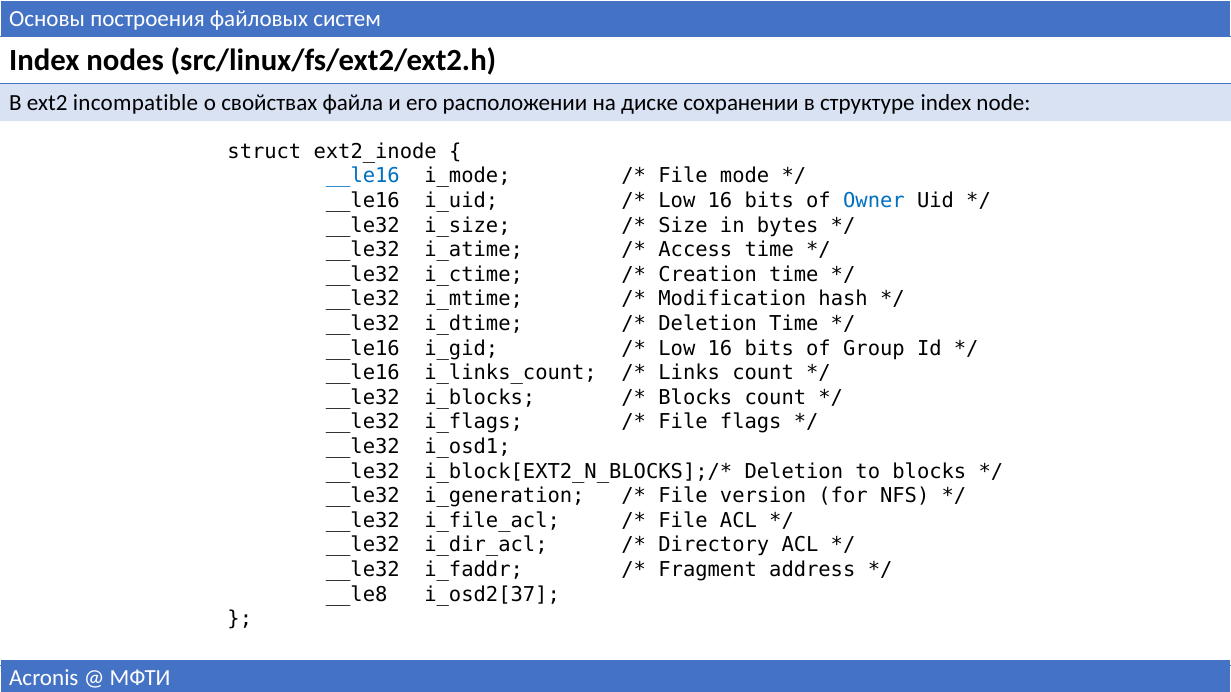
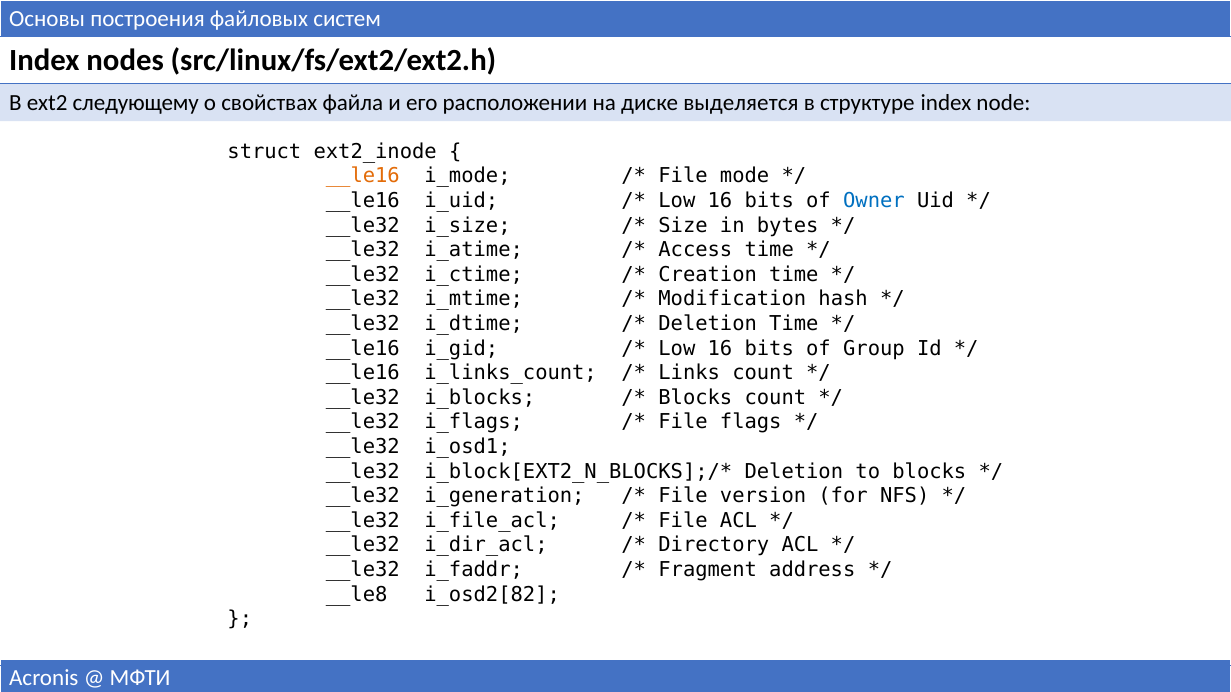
incompatible: incompatible -> следующему (136, 103)
сохранении: сохранении -> выделяется (741, 103)
__le16 colour: blue -> orange (363, 176)
i_osd2[37: i_osd2[37 -> i_osd2[82 (492, 595)
